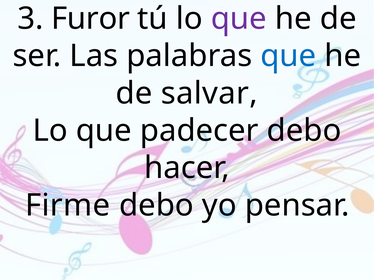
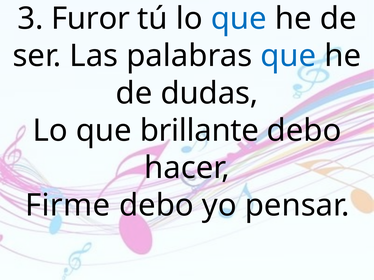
que colour: purple -> blue (239, 19)
salvar: salvar -> dudas (209, 93)
padecer: padecer -> brillante (199, 131)
